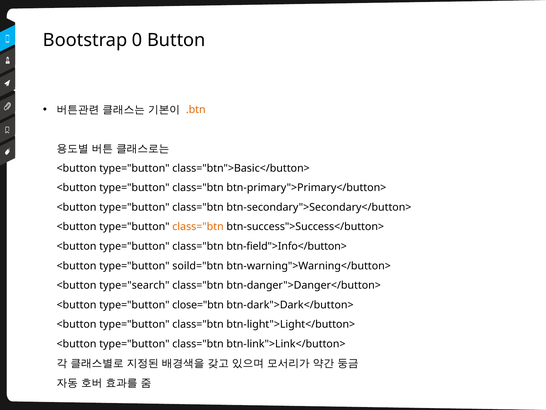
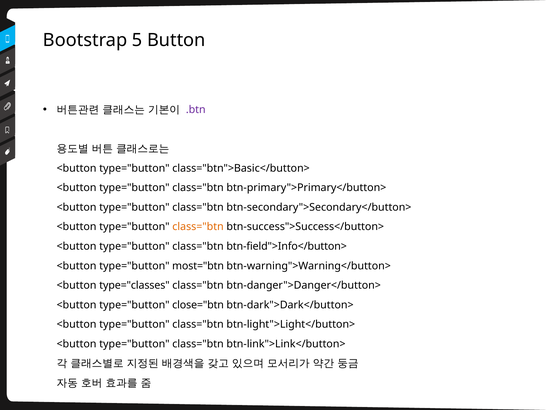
0: 0 -> 5 (137, 40)
.btn colour: orange -> purple (196, 110)
soild="btn: soild="btn -> most="btn (198, 266)
type="search: type="search -> type="classes (134, 285)
